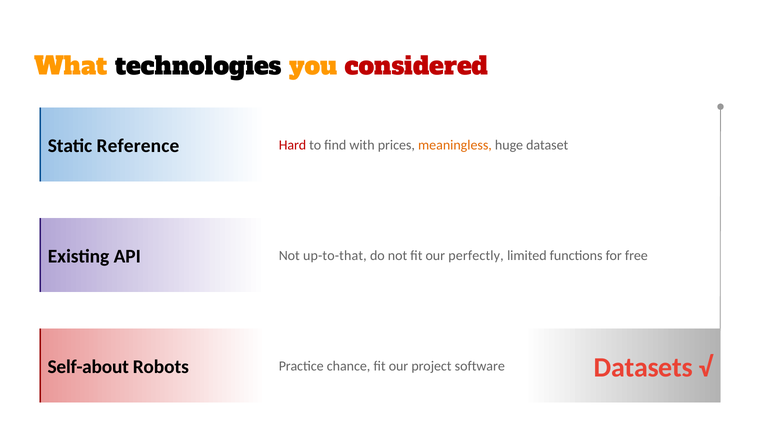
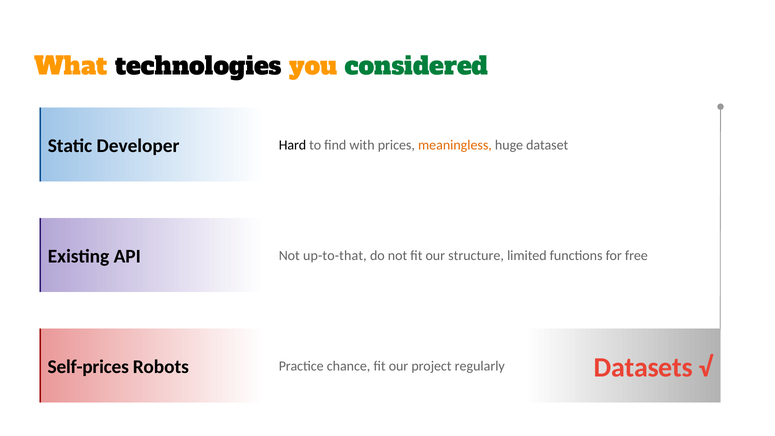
considered colour: red -> green (416, 66)
Reference: Reference -> Developer (138, 146)
Hard colour: red -> black (292, 145)
perfectly: perfectly -> structure (476, 256)
Self-about: Self-about -> Self-prices (88, 367)
software: software -> regularly (480, 366)
